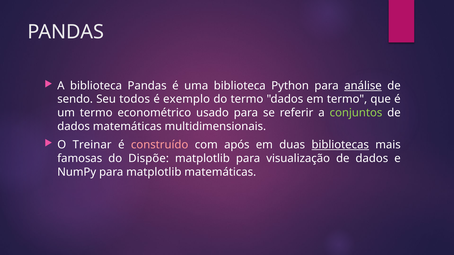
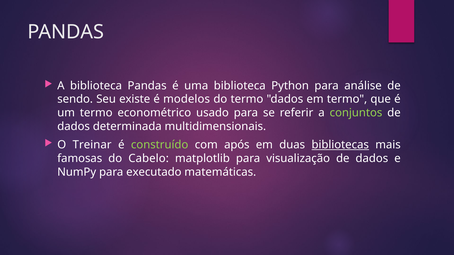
análise underline: present -> none (363, 86)
todos: todos -> existe (135, 99)
exemplo: exemplo -> modelos (187, 99)
dados matemáticas: matemáticas -> determinada (127, 127)
construído colour: pink -> light green (160, 145)
Dispõe: Dispõe -> Cabelo (149, 159)
para matplotlib: matplotlib -> executado (154, 172)
